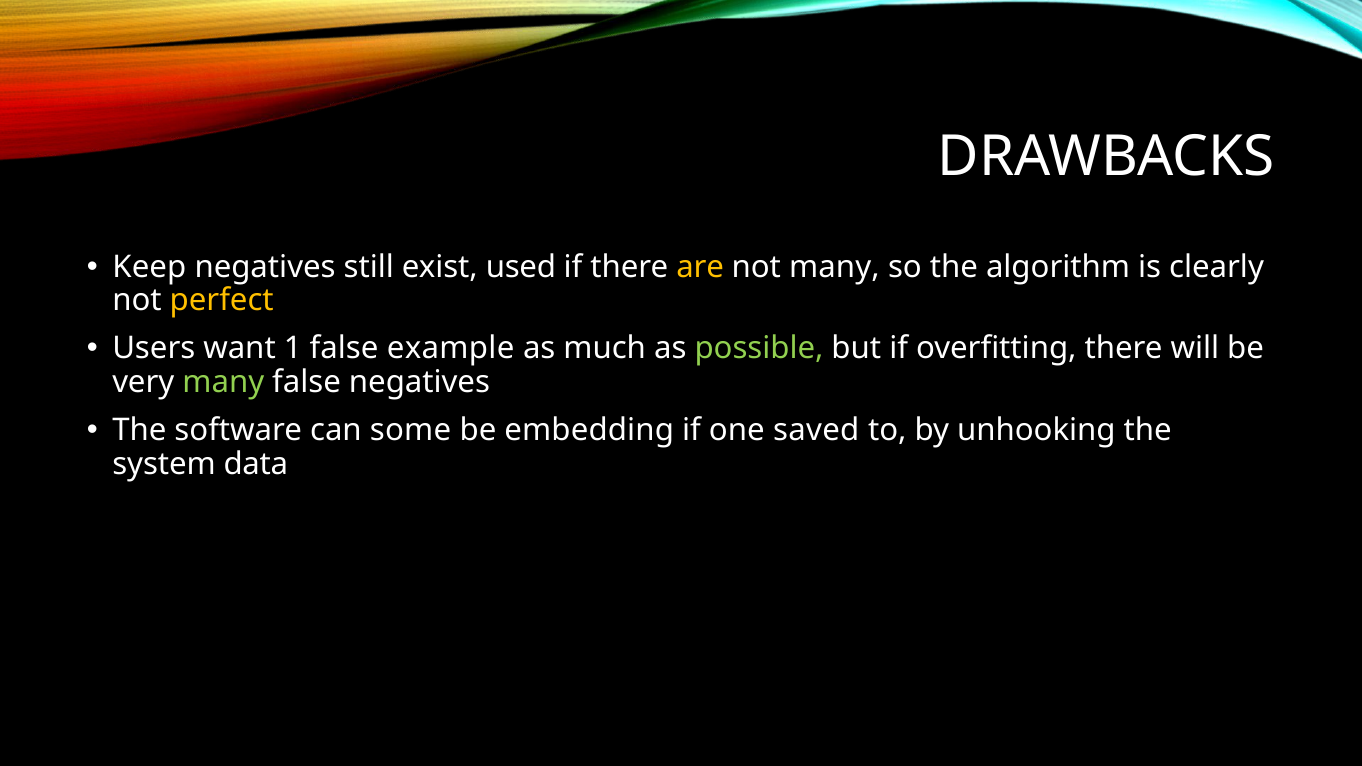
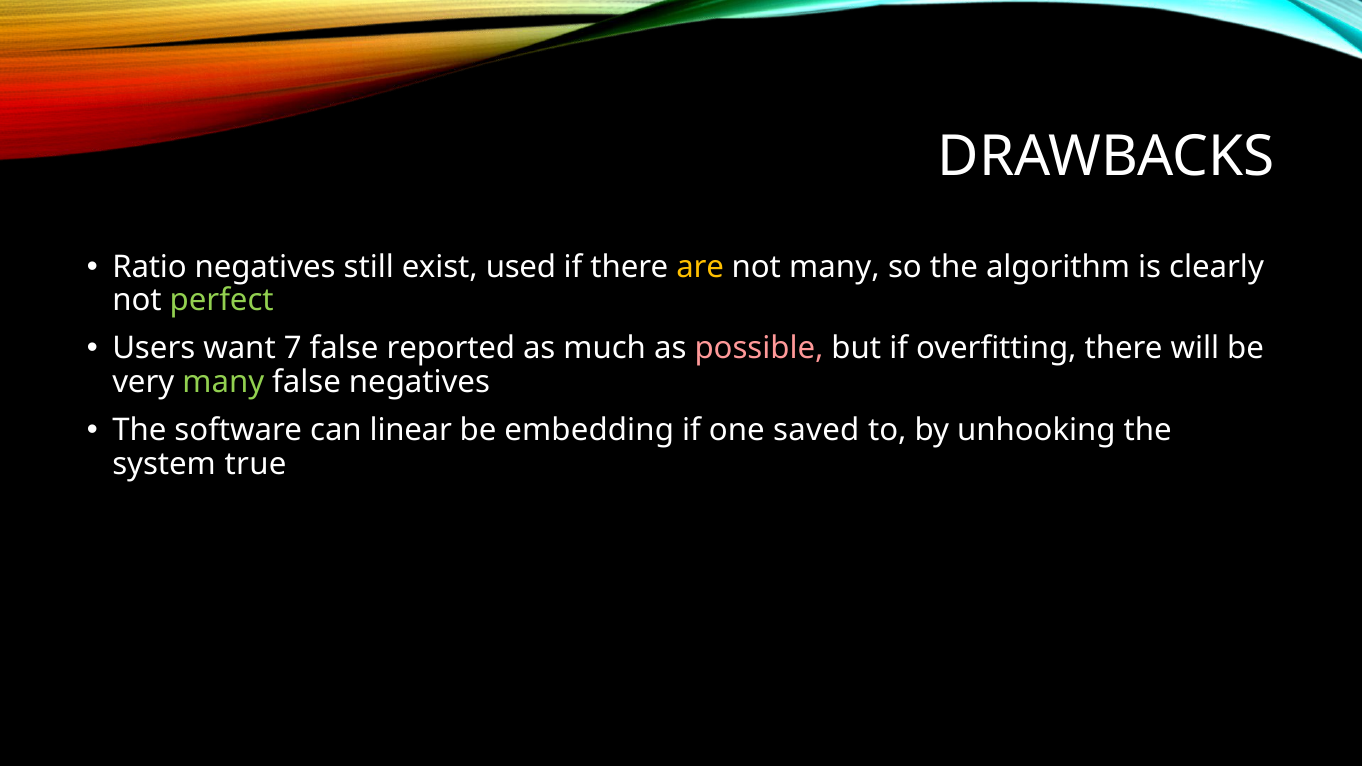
Keep: Keep -> Ratio (149, 267)
perfect colour: yellow -> light green (222, 301)
1: 1 -> 7 (293, 349)
example: example -> reported (451, 349)
possible colour: light green -> pink (759, 349)
some: some -> linear (411, 430)
data: data -> true (256, 464)
